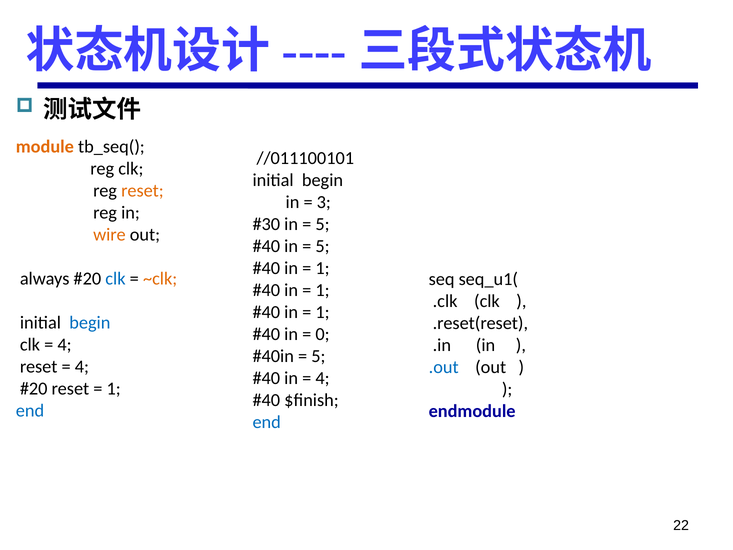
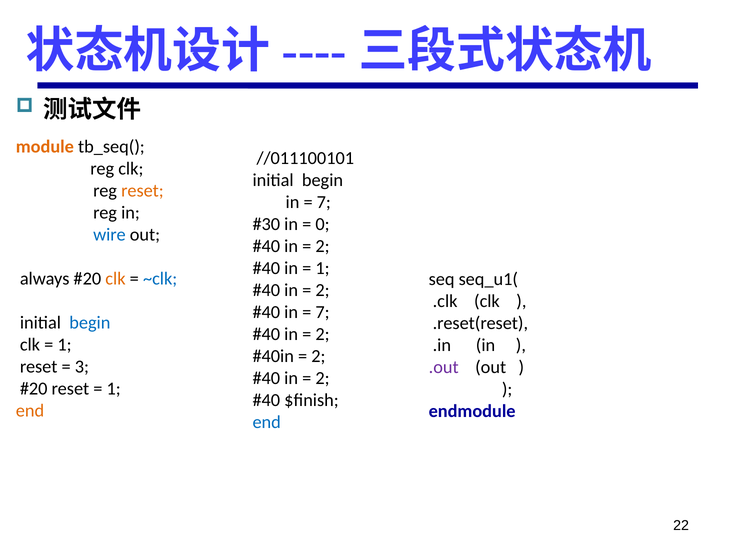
3: 3 -> 7 (324, 202)
5: 5 -> 0 (323, 224)
wire colour: orange -> blue (109, 234)
5: 5 -> 2 (323, 246)
clk colour: blue -> orange (115, 278)
~clk colour: orange -> blue (160, 278)
1: 1 -> 2 (323, 290)
1: 1 -> 7 (323, 312)
0: 0 -> 2 (323, 334)
4: 4 -> 1 (65, 344)
5: 5 -> 2 (318, 356)
4: 4 -> 3 (82, 366)
.out colour: blue -> purple (444, 367)
4: 4 -> 2 (323, 378)
end colour: blue -> orange (30, 410)
